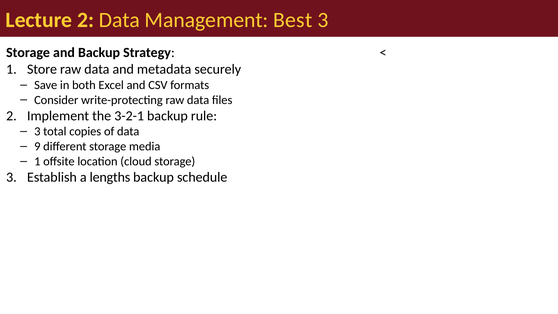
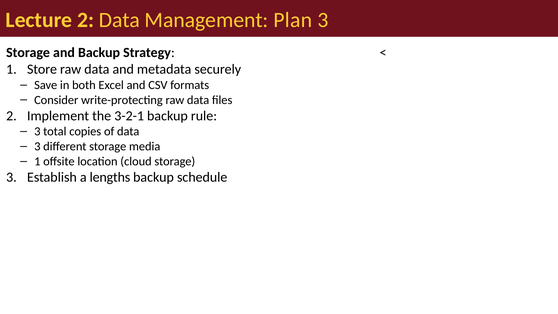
Best: Best -> Plan (293, 20)
9: 9 -> 3 (37, 146)
